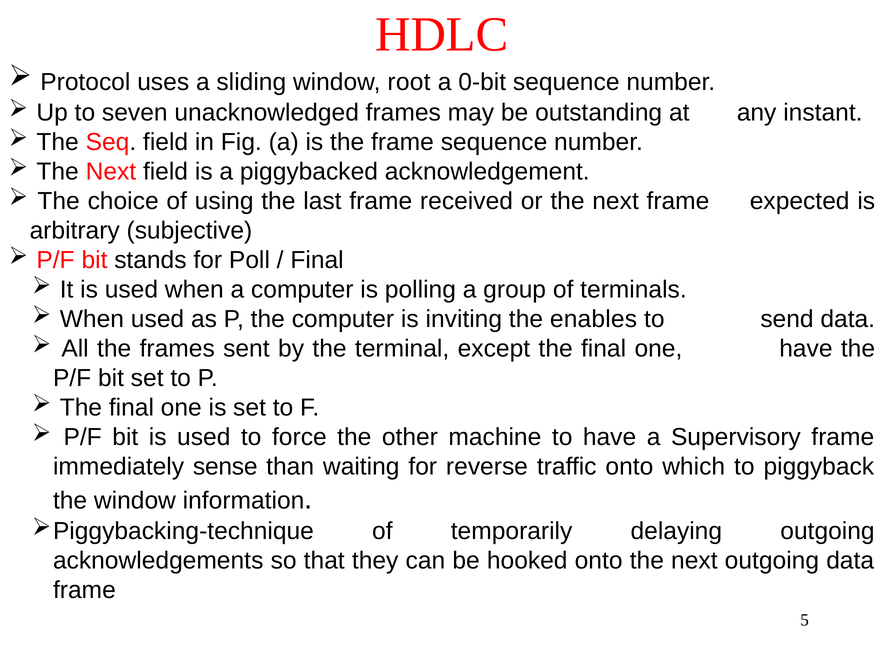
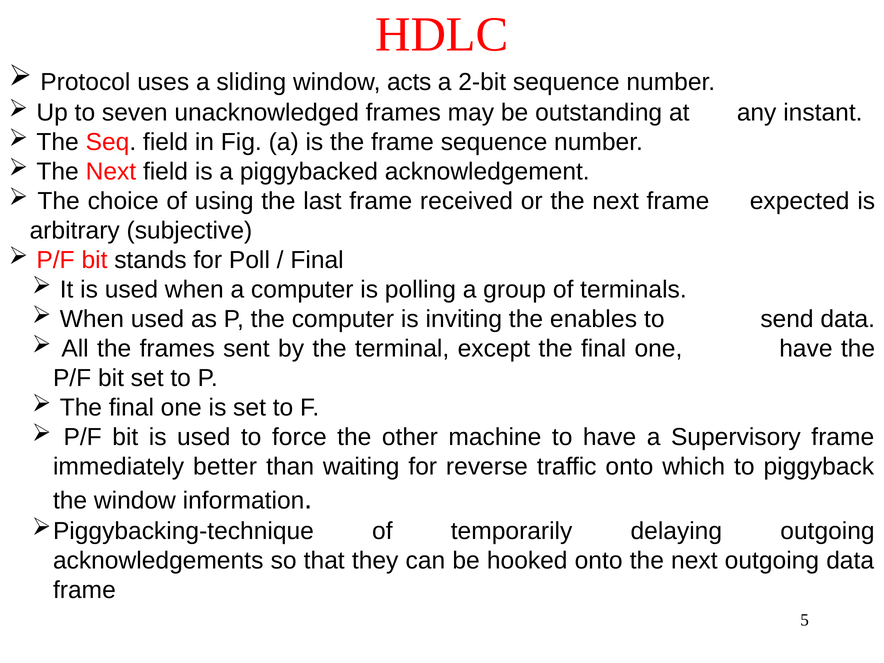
root: root -> acts (409, 82)
0-bit: 0-bit -> 2-bit (482, 82)
sense: sense -> better (225, 466)
